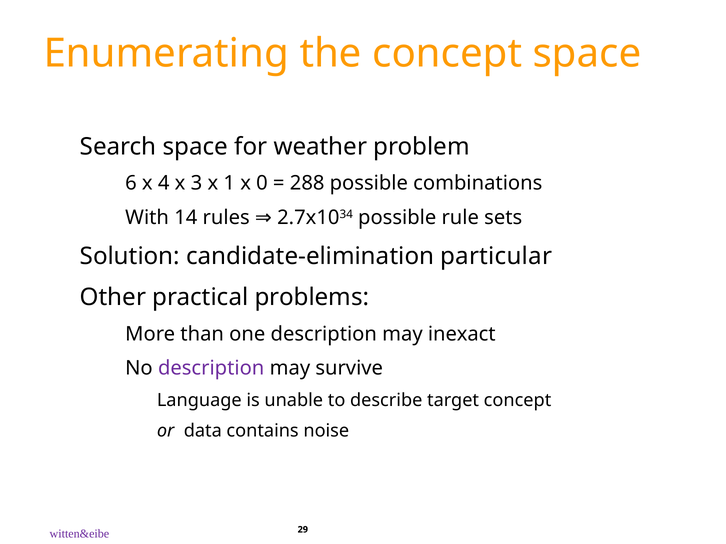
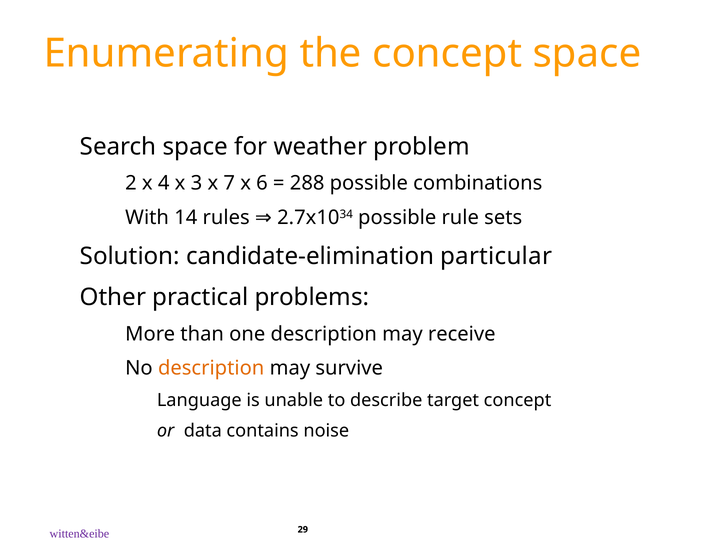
6: 6 -> 2 (131, 183)
1: 1 -> 7 (229, 183)
0: 0 -> 6 (262, 183)
inexact: inexact -> receive (462, 334)
description colour: purple -> orange (211, 368)
